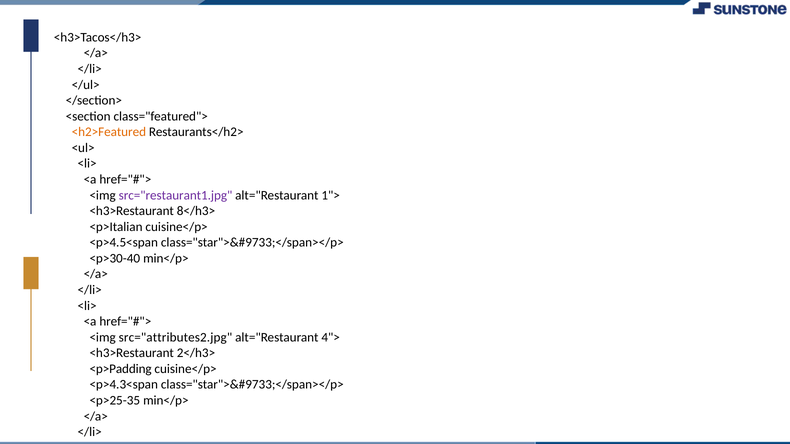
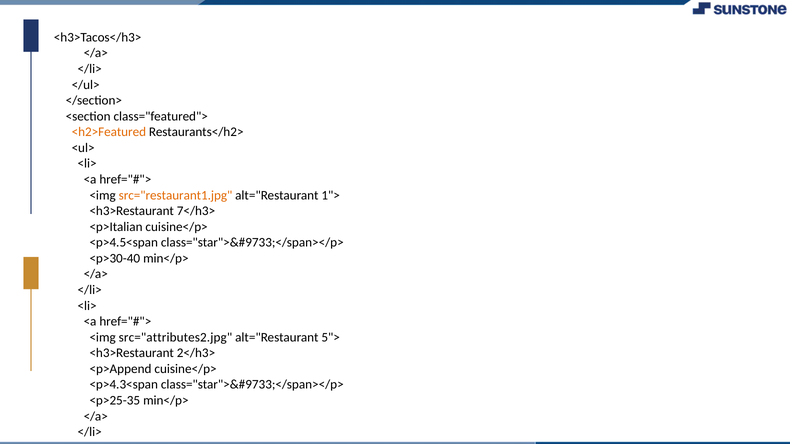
src="restaurant1.jpg colour: purple -> orange (176, 195)
8</h3>: 8</h3> -> 7</h3> (196, 211)
4">: 4"> -> 5"> (331, 338)
<p>Padding: <p>Padding -> <p>Append (121, 369)
